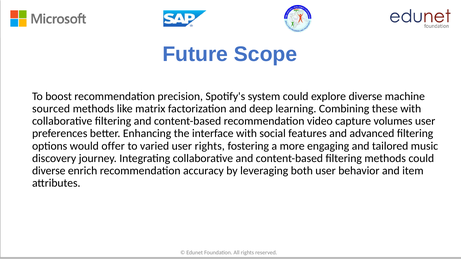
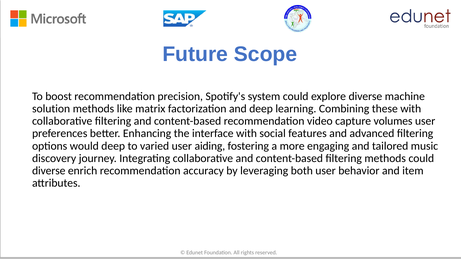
sourced: sourced -> solution (51, 109)
would offer: offer -> deep (113, 146)
user rights: rights -> aiding (210, 146)
